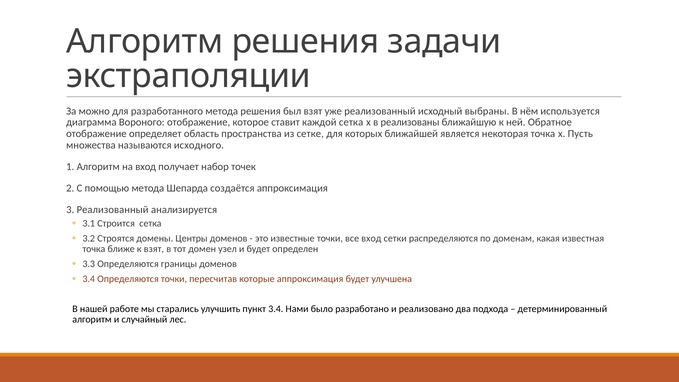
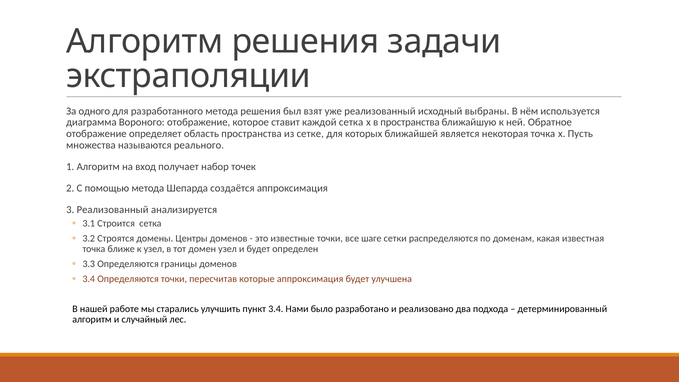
можно: можно -> одного (94, 111)
в реализованы: реализованы -> пространства (410, 122)
исходного: исходного -> реального (199, 145)
все вход: вход -> шаге (371, 238)
к взят: взят -> узел (154, 249)
